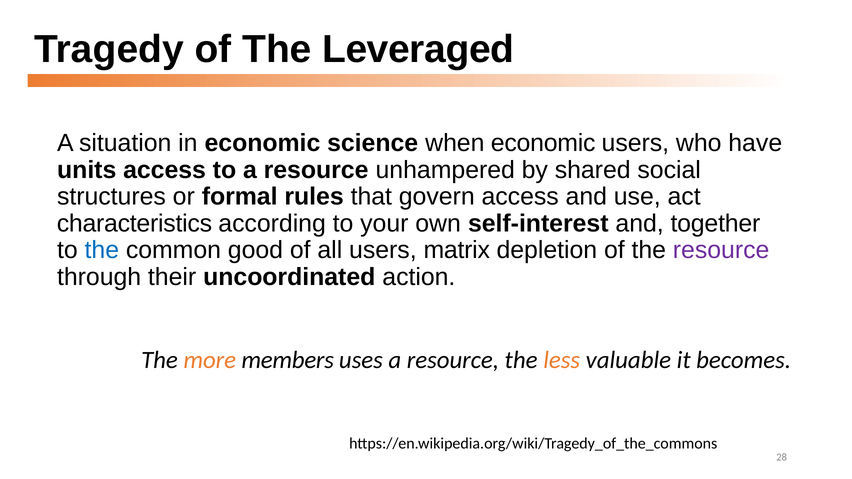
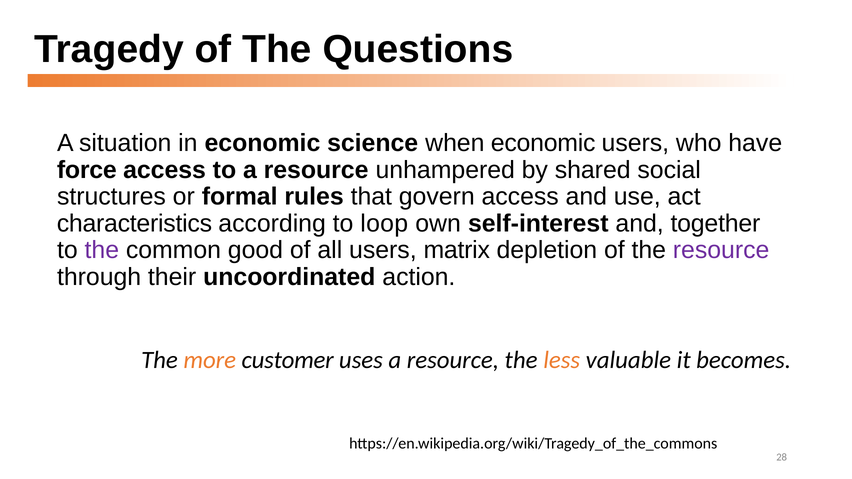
Leveraged: Leveraged -> Questions (418, 50)
units: units -> force (87, 170)
your: your -> loop (384, 224)
the colour: blue -> purple (102, 250)
members: members -> customer (288, 360)
